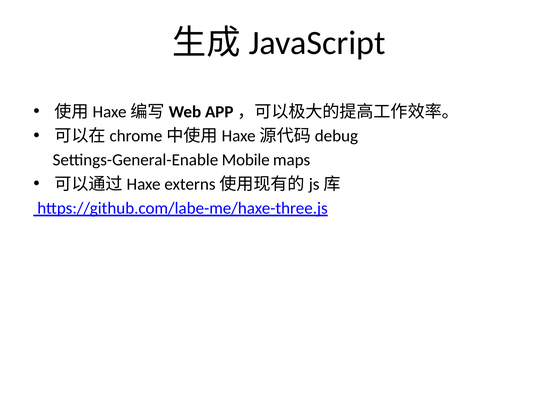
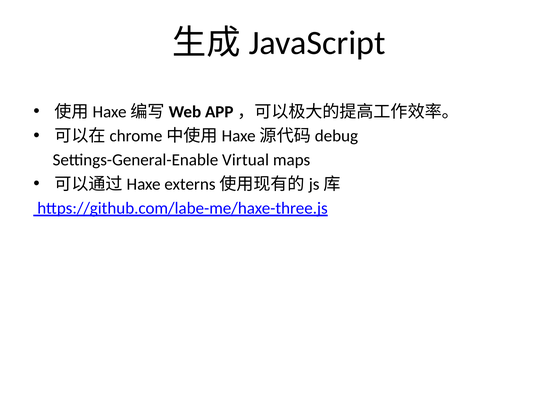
Mobile: Mobile -> Virtual (246, 160)
